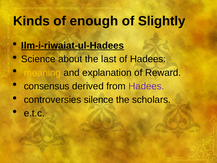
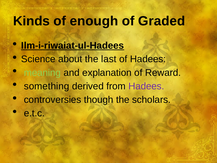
Slightly: Slightly -> Graded (162, 21)
meaning colour: yellow -> light green (42, 73)
consensus: consensus -> something (47, 86)
silence: silence -> though (99, 100)
